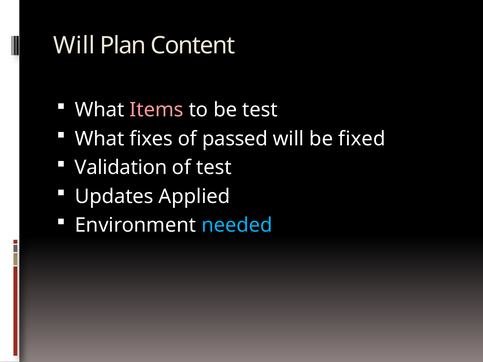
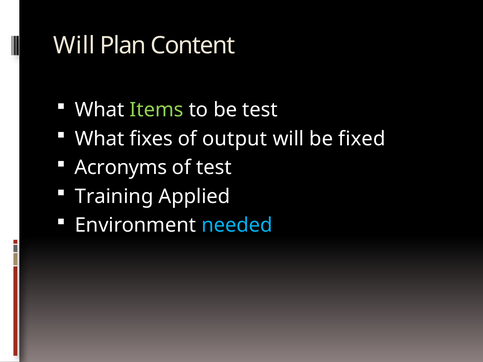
Items colour: pink -> light green (157, 110)
passed: passed -> output (235, 139)
Validation: Validation -> Acronyms (121, 168)
Updates: Updates -> Training (114, 197)
